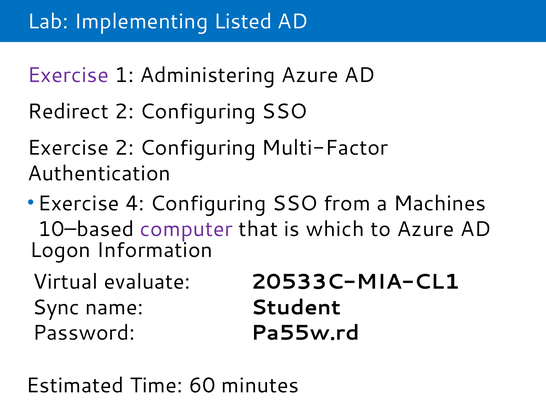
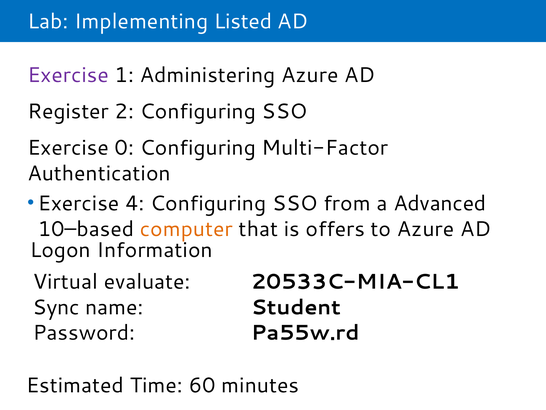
Redirect: Redirect -> Register (68, 111)
Exercise 2: 2 -> 0 (124, 148)
Machines: Machines -> Advanced (440, 203)
computer colour: purple -> orange (186, 229)
which: which -> offers (335, 229)
